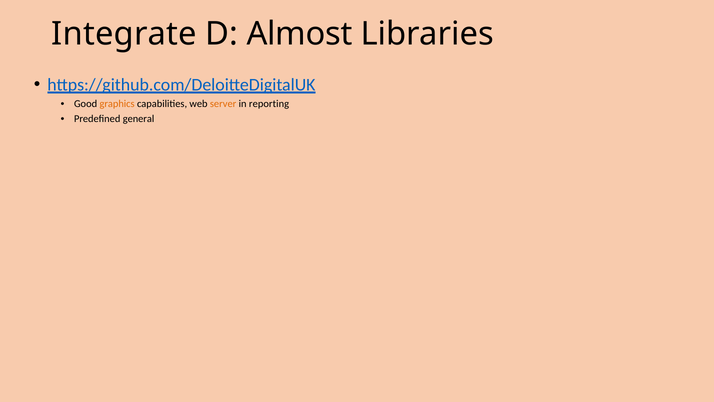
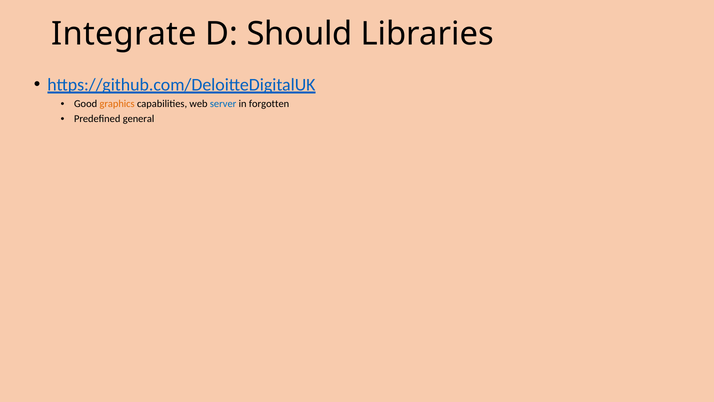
Almost: Almost -> Should (300, 34)
server colour: orange -> blue (223, 104)
reporting: reporting -> forgotten (269, 104)
